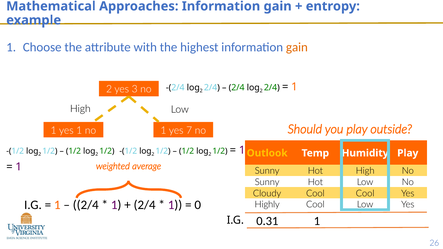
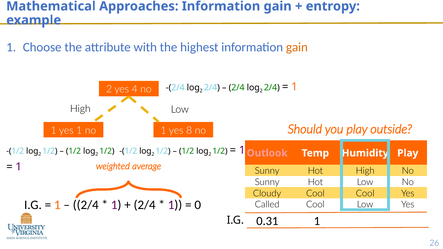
3: 3 -> 4 (135, 89)
7: 7 -> 8 (189, 130)
Outlook colour: yellow -> pink (267, 153)
Highly: Highly -> Called (267, 205)
